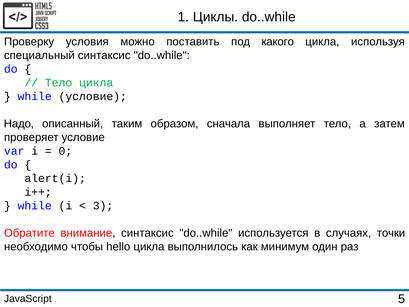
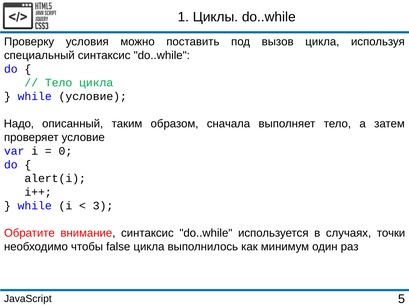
какого: какого -> вызов (278, 42)
hello: hello -> false (118, 246)
